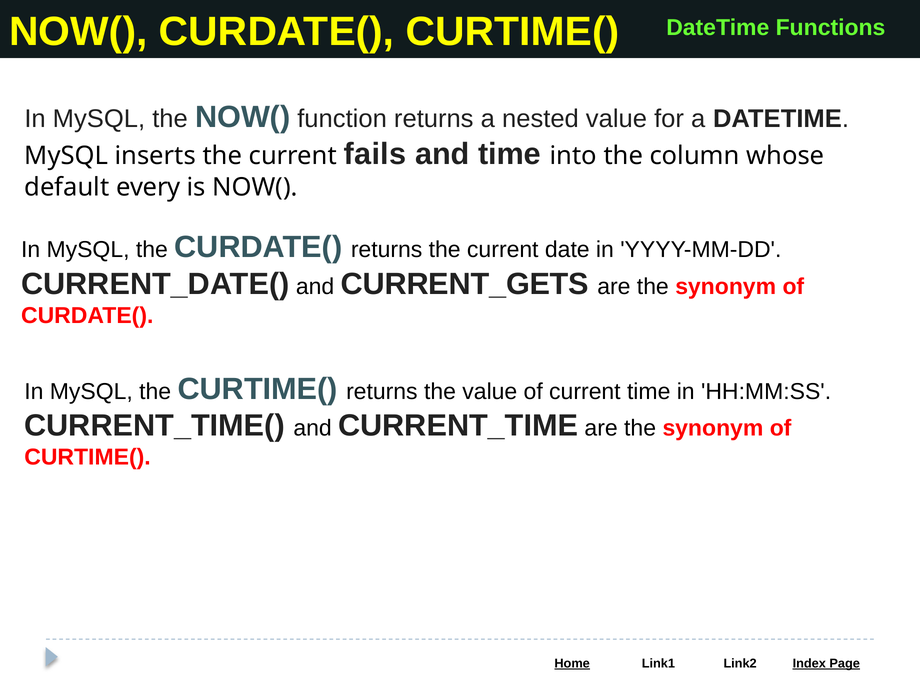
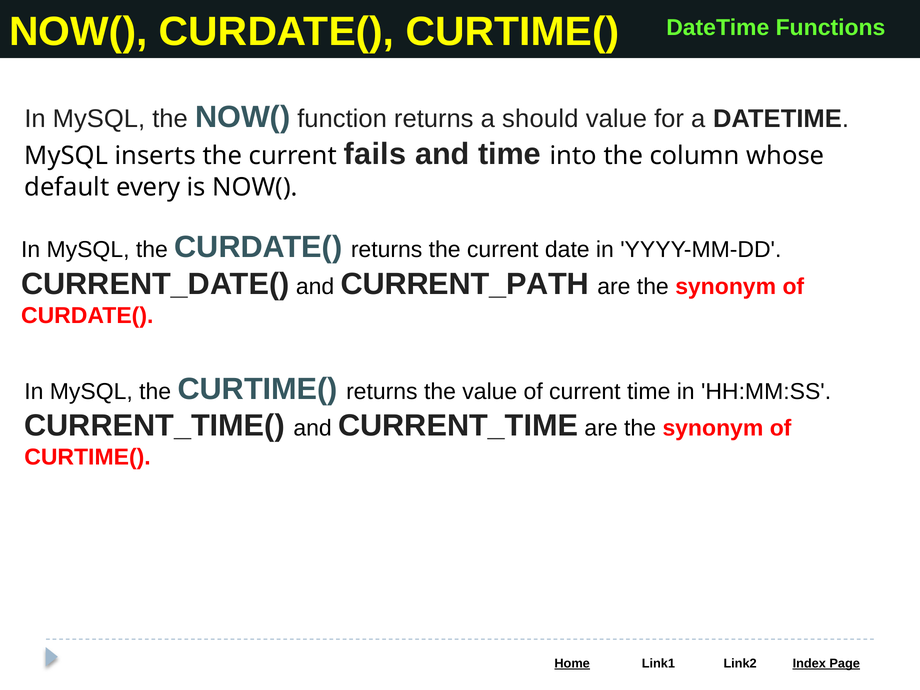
nested: nested -> should (540, 119)
CURRENT_GETS: CURRENT_GETS -> CURRENT_PATH (465, 284)
